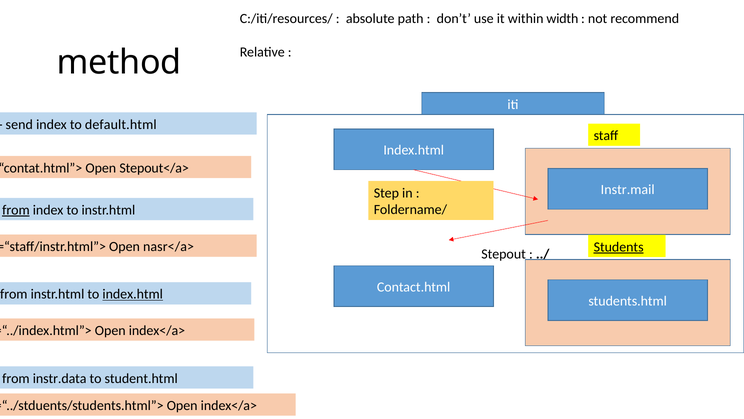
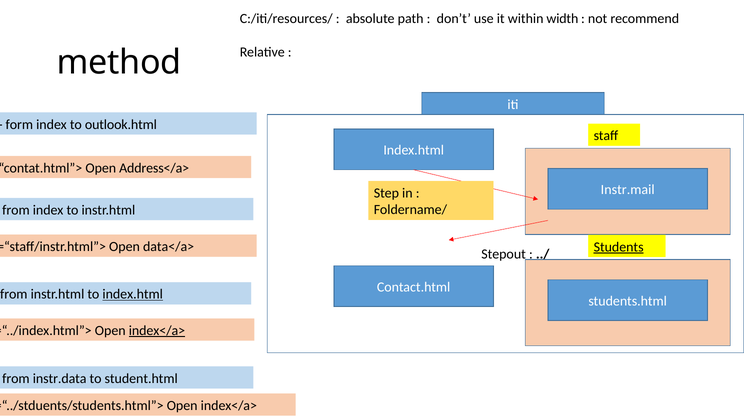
send: send -> form (19, 124)
default.html: default.html -> outlook.html (121, 124)
Stepout</a>: Stepout</a> -> Address</a> (154, 168)
from underline: present -> none (16, 210)
nasr</a>: nasr</a> -> data</a> (169, 246)
index</a> underline: none -> present (157, 330)
